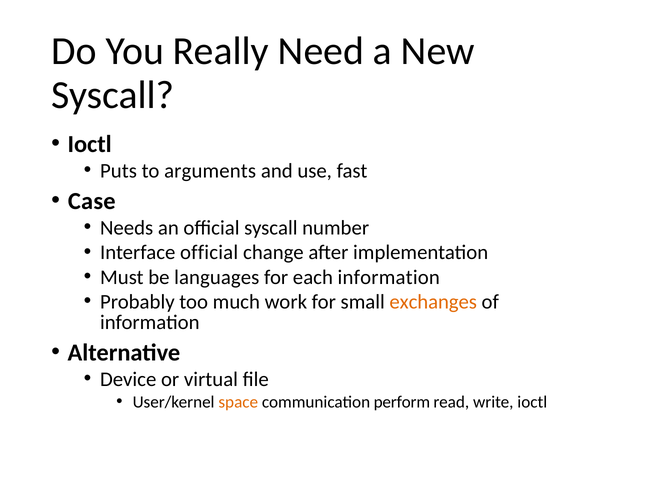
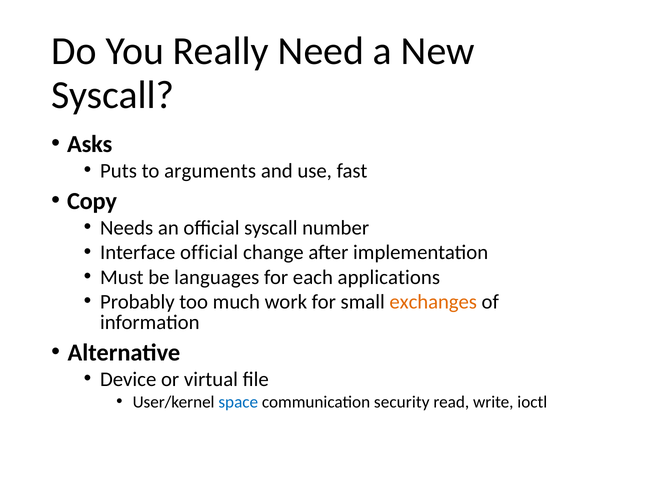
Ioctl: Ioctl -> Asks (90, 144)
Case: Case -> Copy (92, 201)
each information: information -> applications (389, 277)
space colour: orange -> blue (238, 403)
perform: perform -> security (402, 403)
